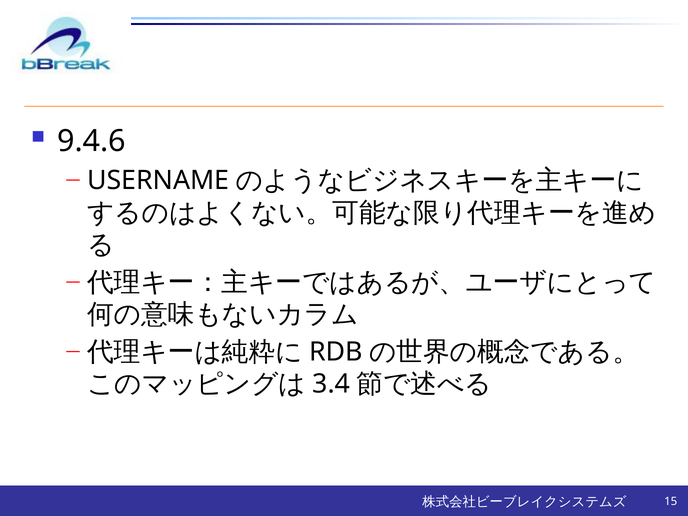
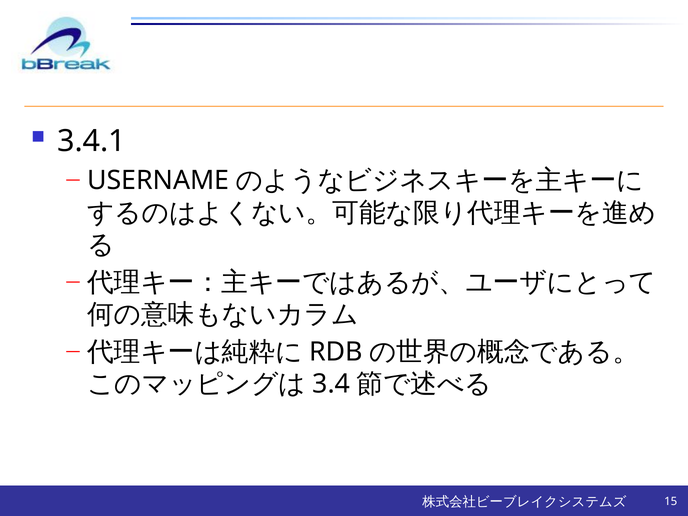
9.4.6: 9.4.6 -> 3.4.1 (91, 141)
